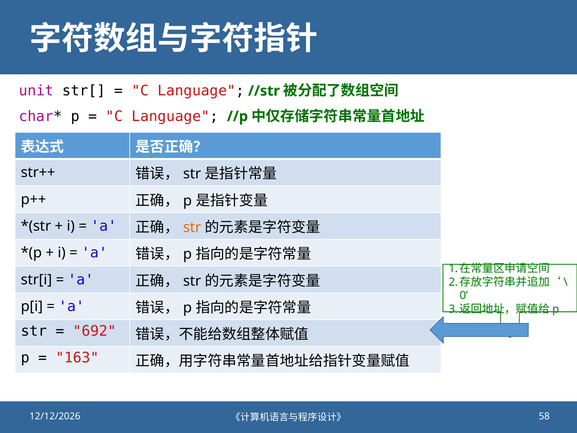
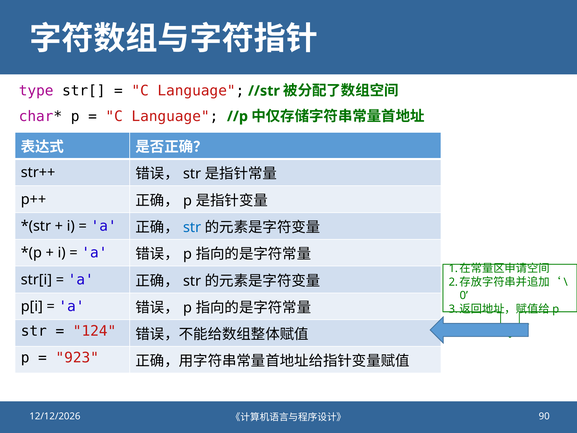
unit: unit -> type (36, 91)
str colour: orange -> blue (192, 227)
692: 692 -> 124 (95, 331)
163: 163 -> 923 (77, 358)
58: 58 -> 90 (544, 416)
